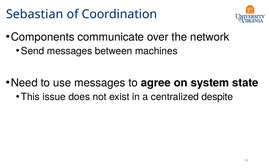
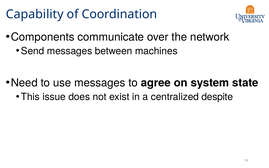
Sebastian: Sebastian -> Capability (35, 14)
